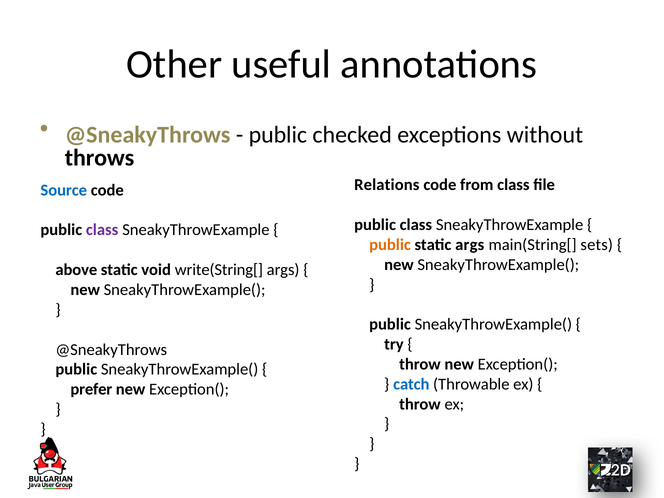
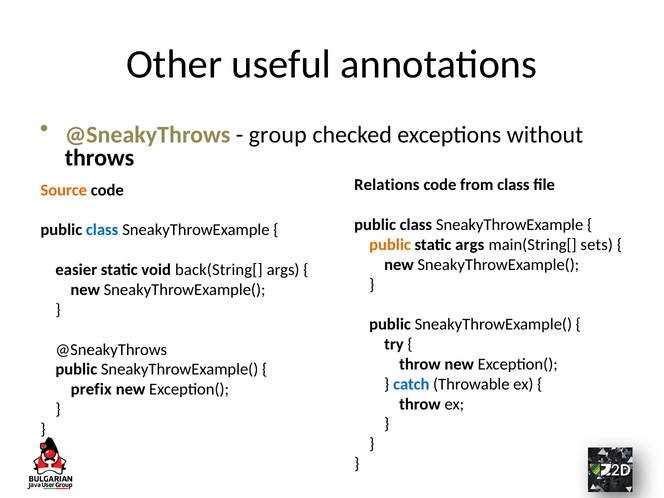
public: public -> group (278, 135)
Source colour: blue -> orange (64, 190)
class colour: purple -> blue (102, 230)
above: above -> easier (76, 270)
write(String[: write(String[ -> back(String[ (219, 270)
prefer: prefer -> prefix (91, 389)
